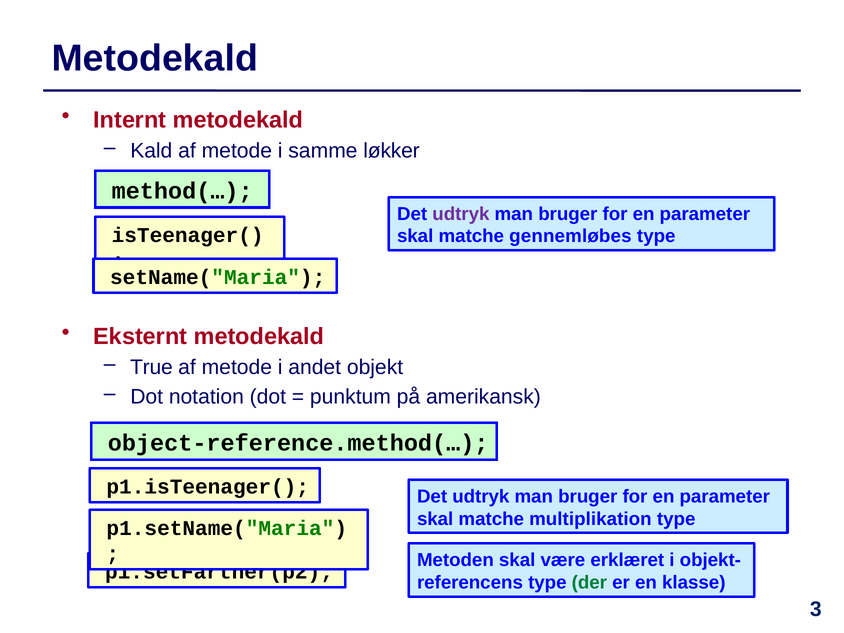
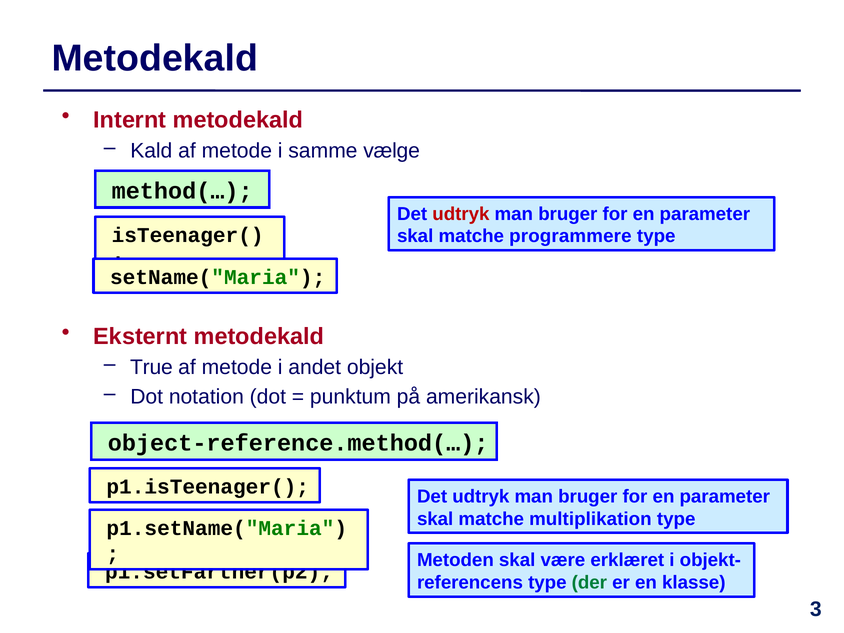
løkker: løkker -> vælge (392, 151)
udtryk colour: purple -> red (461, 214)
gennemløbes: gennemløbes -> programmere (570, 236)
